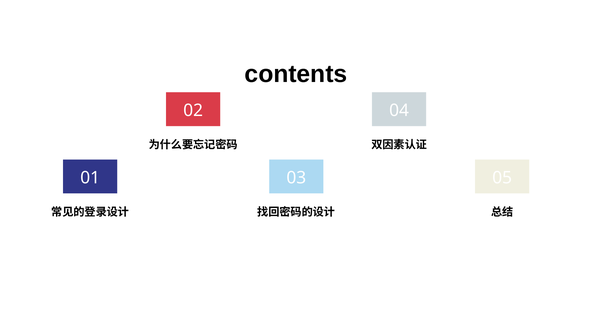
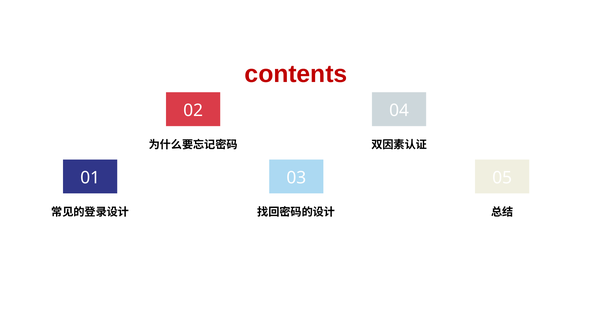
contents colour: black -> red (296, 74)
